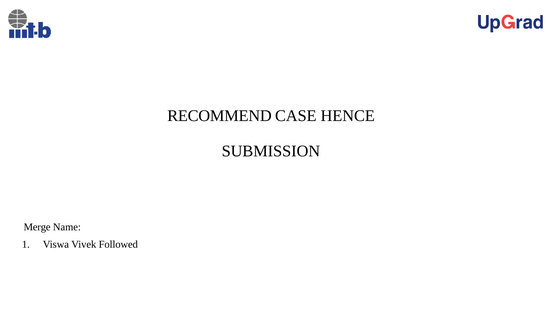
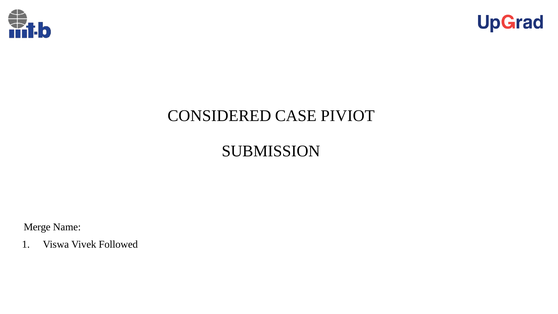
RECOMMEND: RECOMMEND -> CONSIDERED (219, 116)
HENCE: HENCE -> PIVIOT (348, 116)
